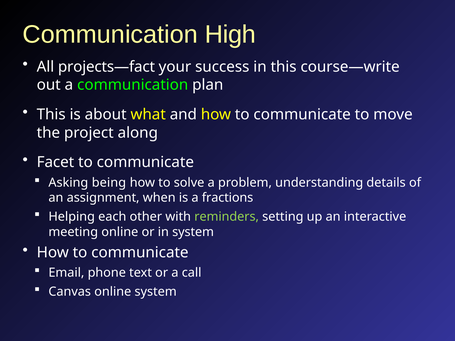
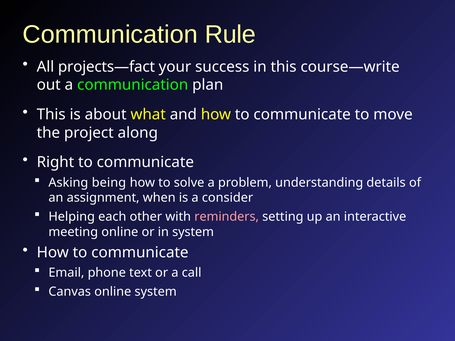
High: High -> Rule (230, 35)
Facet: Facet -> Right (55, 162)
fractions: fractions -> consider (228, 198)
reminders colour: light green -> pink (227, 217)
